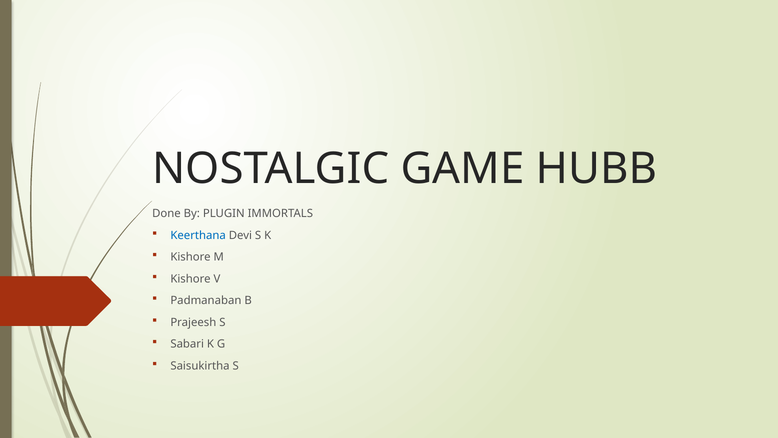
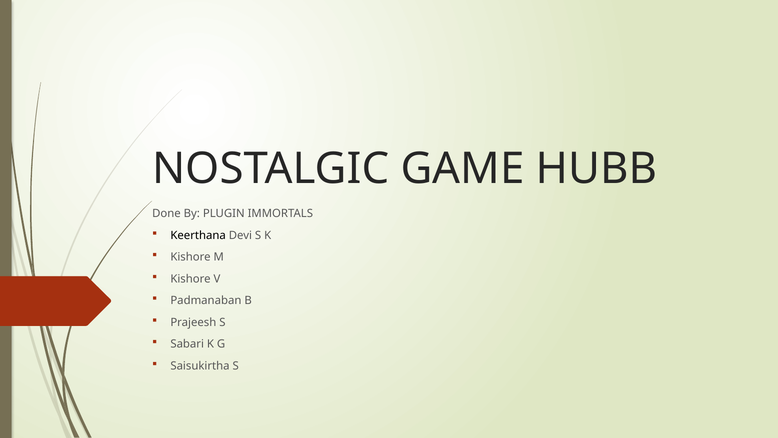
Keerthana colour: blue -> black (198, 235)
